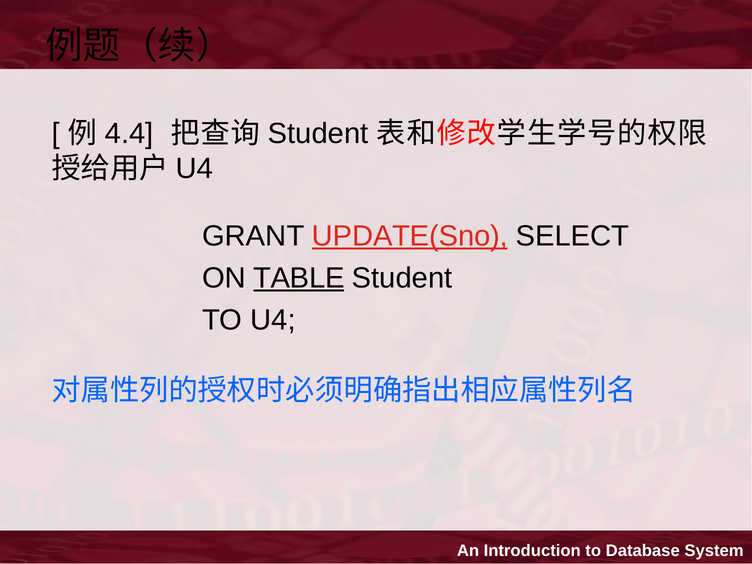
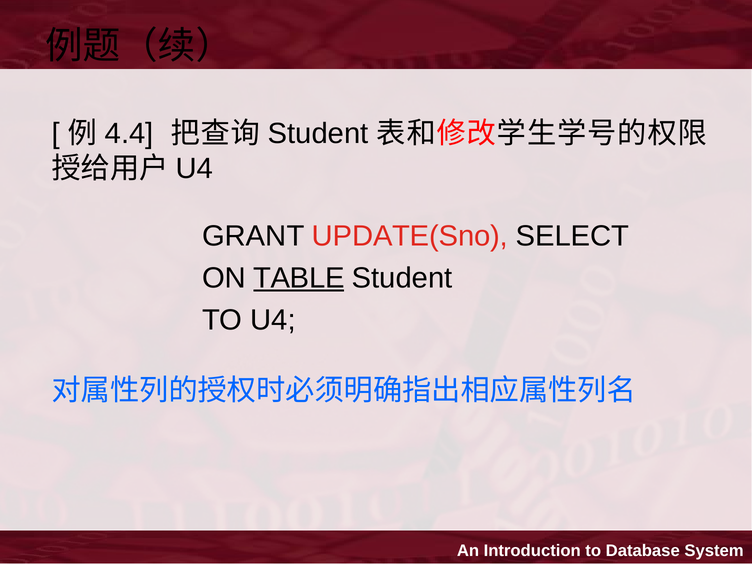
UPDATE(Sno underline: present -> none (410, 236)
